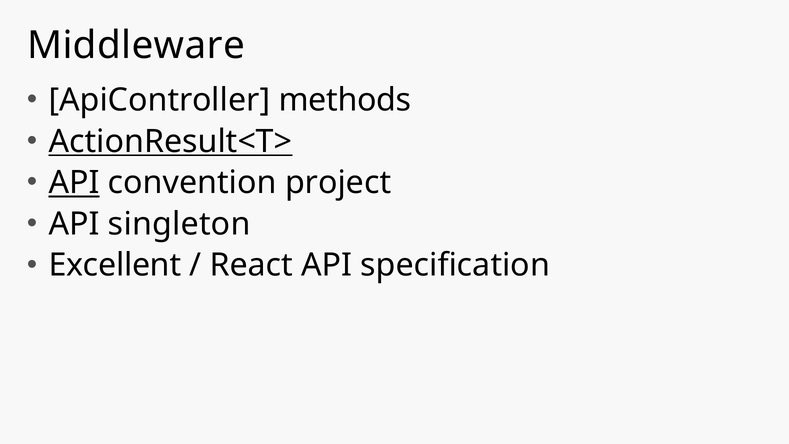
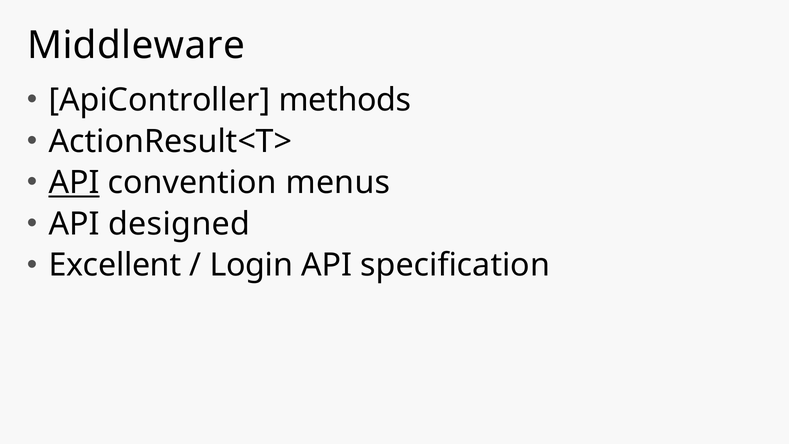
ActionResult<T> underline: present -> none (170, 141)
project: project -> menus (338, 183)
singleton: singleton -> designed (179, 224)
React: React -> Login (251, 265)
